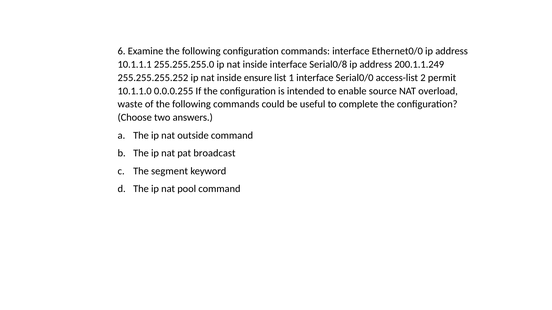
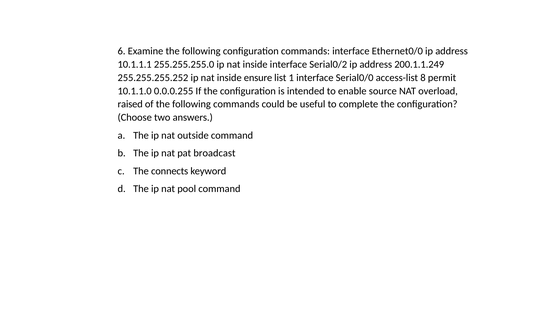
Serial0/8: Serial0/8 -> Serial0/2 (328, 65)
2: 2 -> 8 (423, 78)
waste: waste -> raised (130, 104)
segment: segment -> connects (170, 171)
